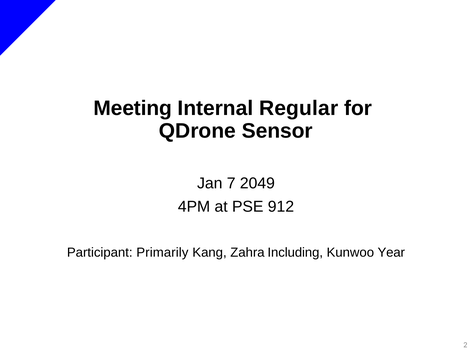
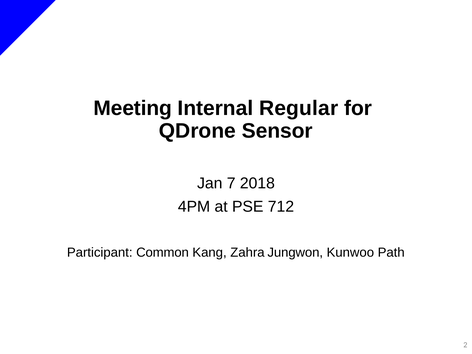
2049: 2049 -> 2018 (257, 183)
912: 912 -> 712 (281, 207)
Primarily: Primarily -> Common (163, 252)
Including: Including -> Jungwon (295, 252)
Year: Year -> Path (391, 252)
